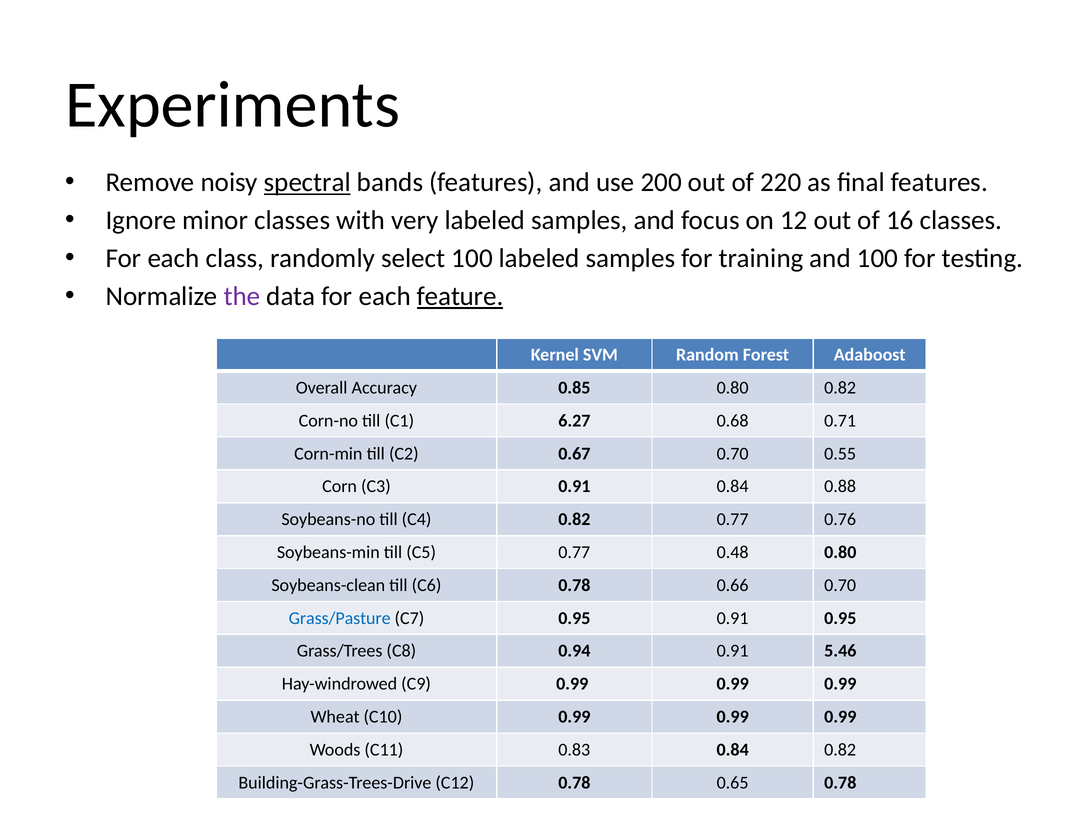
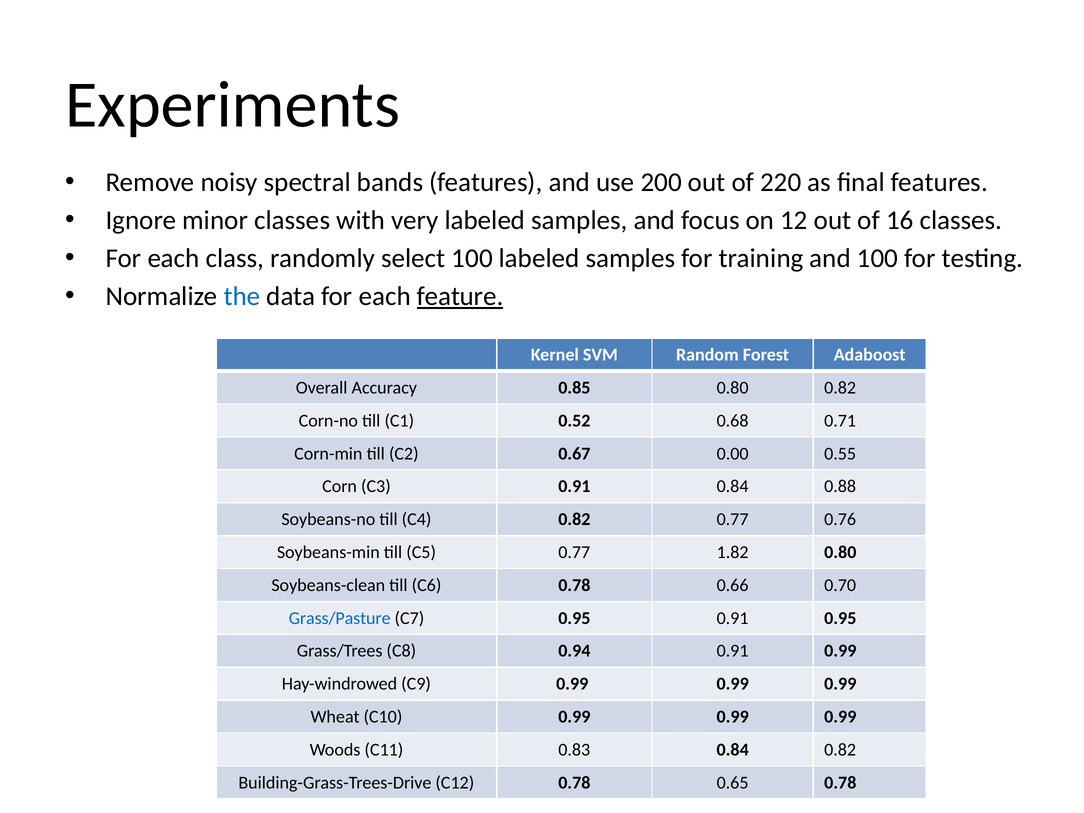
spectral underline: present -> none (307, 183)
the colour: purple -> blue (242, 296)
6.27: 6.27 -> 0.52 (574, 421)
0.67 0.70: 0.70 -> 0.00 (733, 454)
0.48: 0.48 -> 1.82 (733, 552)
0.91 5.46: 5.46 -> 0.99 (840, 651)
